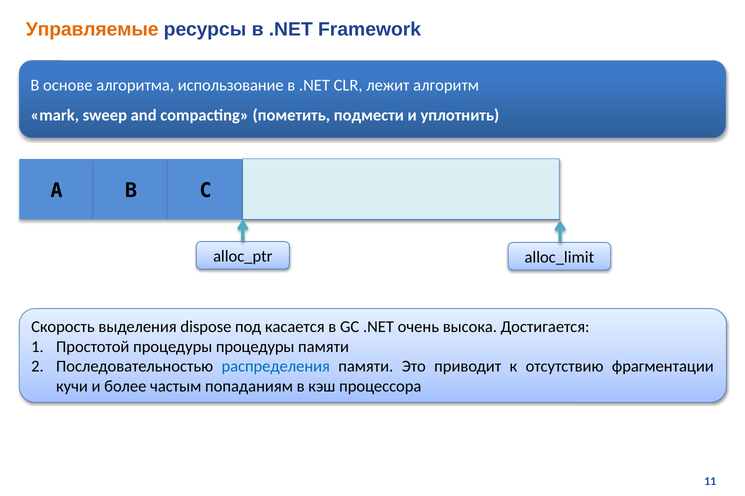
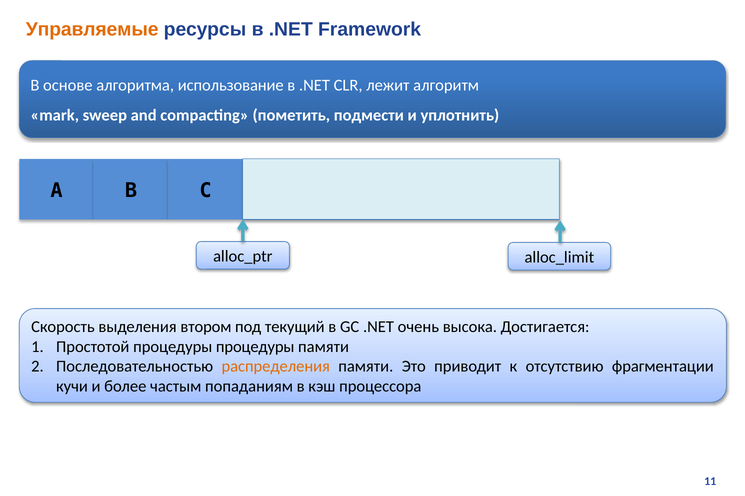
dispose: dispose -> втором (206, 327)
касается: касается -> текущий (295, 327)
распределения colour: blue -> orange (276, 367)
